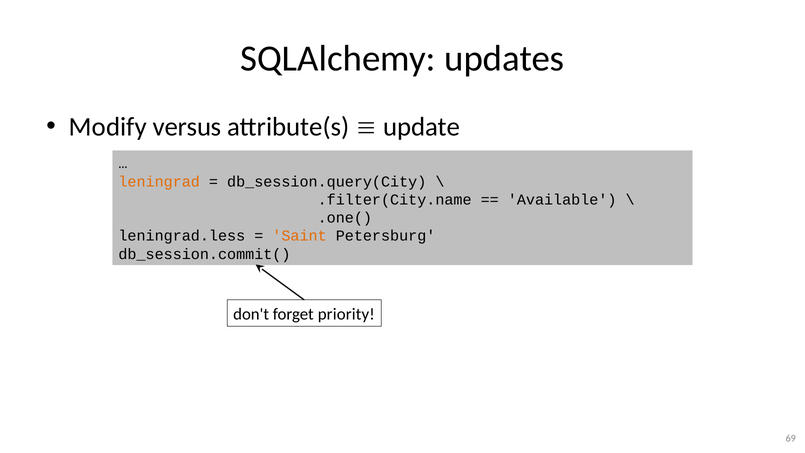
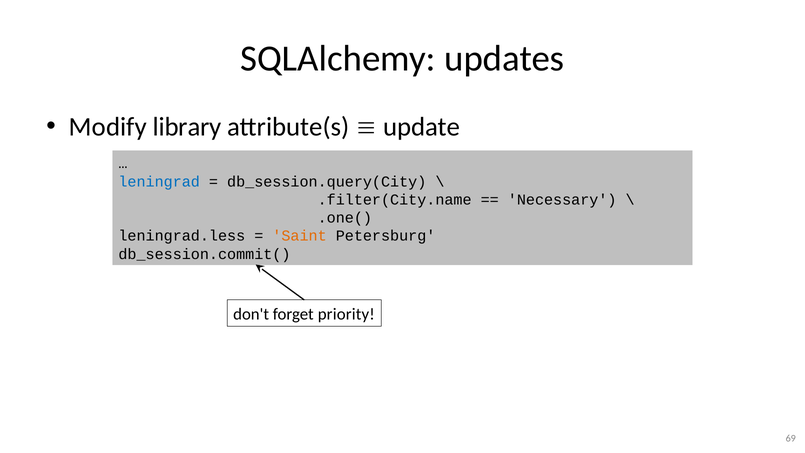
versus: versus -> library (187, 127)
leningrad colour: orange -> blue (159, 182)
Available: Available -> Necessary (562, 200)
